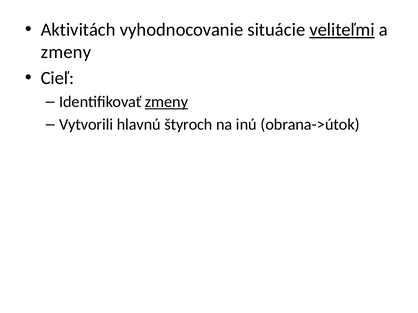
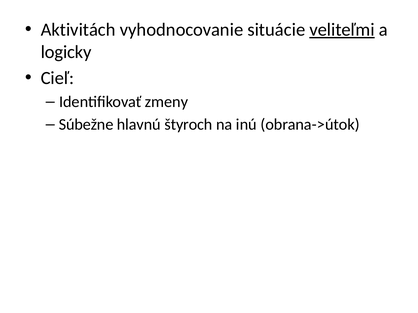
zmeny: zmeny -> logicky (66, 52)
zmeny underline: present -> none (167, 102)
Vytvorili: Vytvorili -> Súbežne (86, 125)
